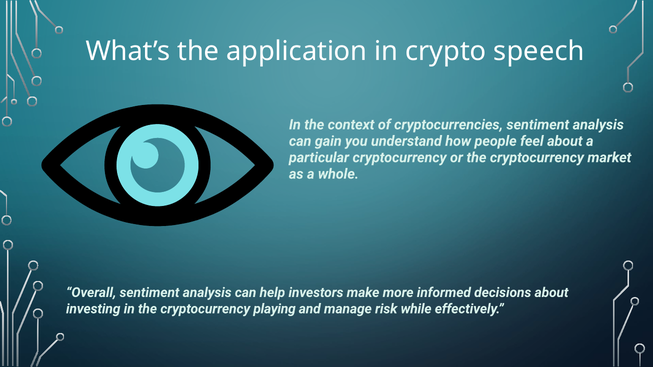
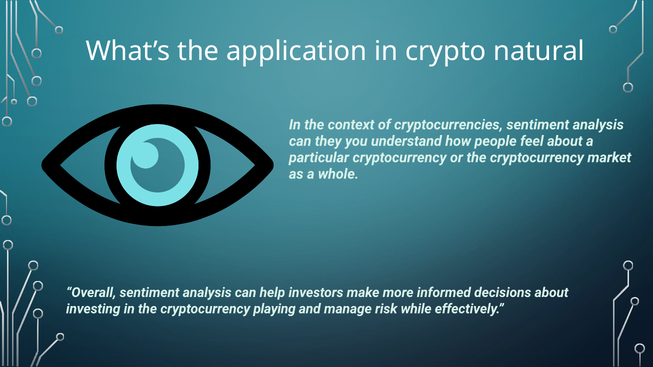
speech: speech -> natural (539, 51)
gain: gain -> they (328, 141)
